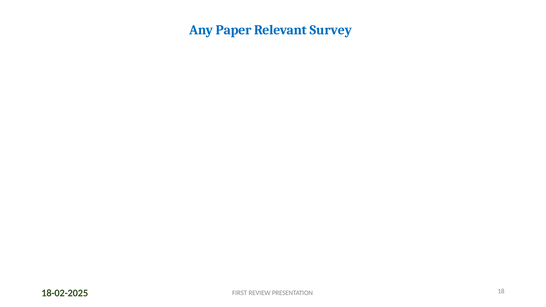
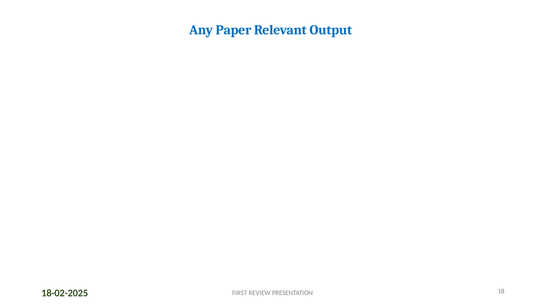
Survey: Survey -> Output (331, 30)
